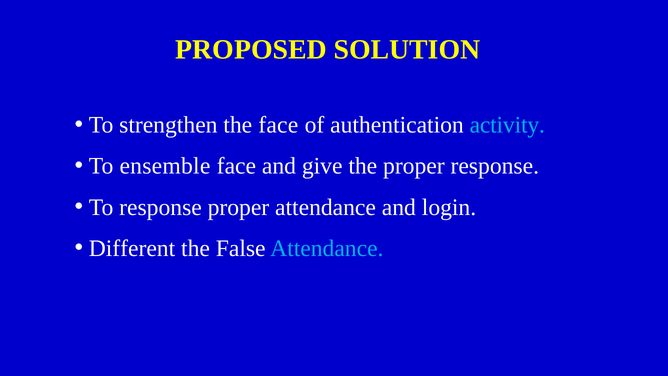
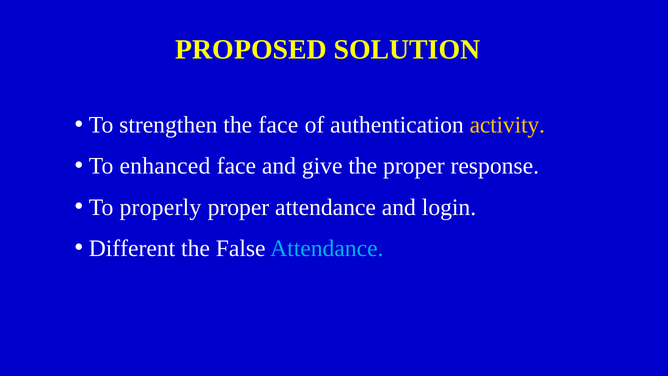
activity colour: light blue -> yellow (507, 125)
ensemble: ensemble -> enhanced (165, 166)
To response: response -> properly (160, 207)
